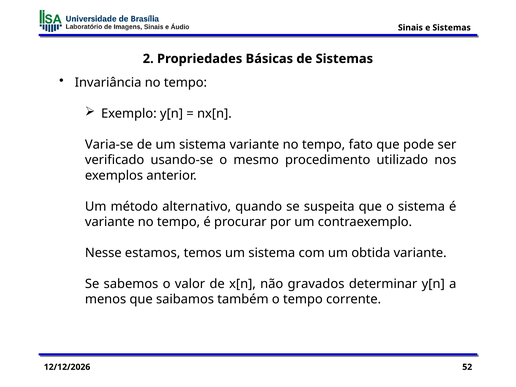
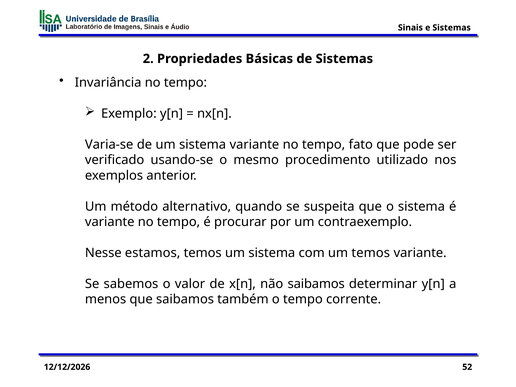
um obtida: obtida -> temos (371, 253)
não gravados: gravados -> saibamos (316, 284)
